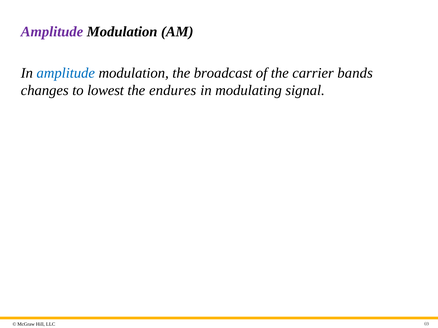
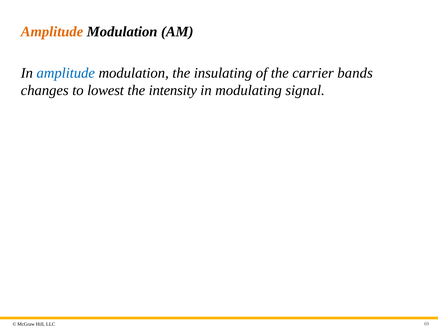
Amplitude colour: purple -> orange (52, 32)
broadcast: broadcast -> insulating (223, 73)
endures: endures -> intensity (173, 91)
